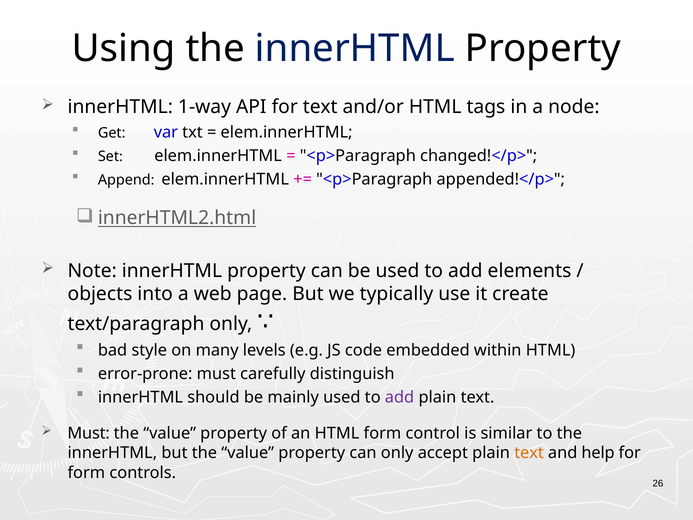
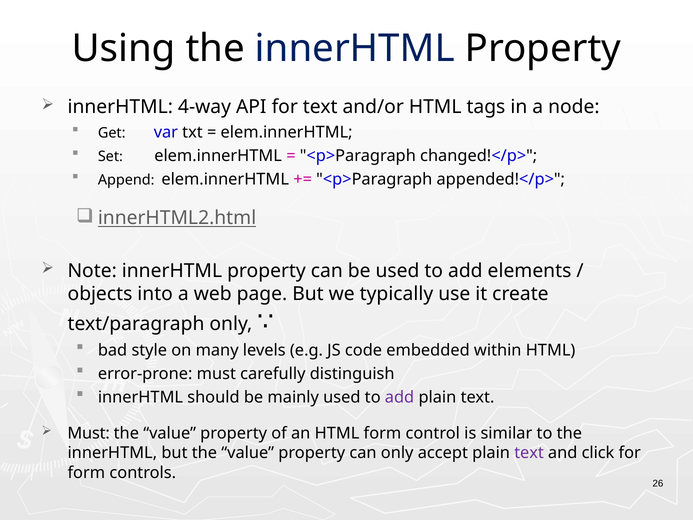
1-way: 1-way -> 4-way (204, 107)
text colour: orange -> purple (529, 453)
help: help -> click (598, 453)
